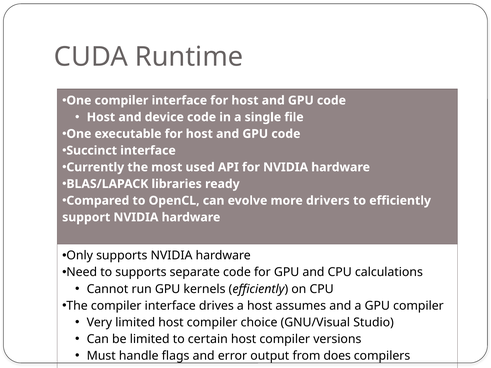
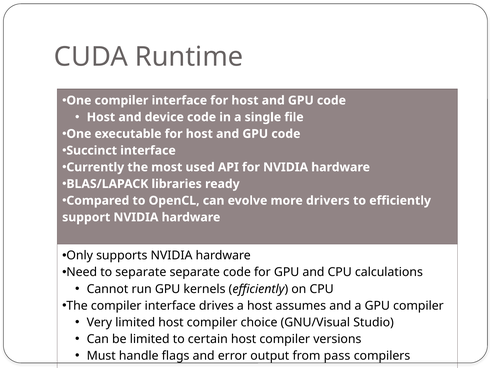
to supports: supports -> separate (141, 272)
does: does -> pass (337, 356)
